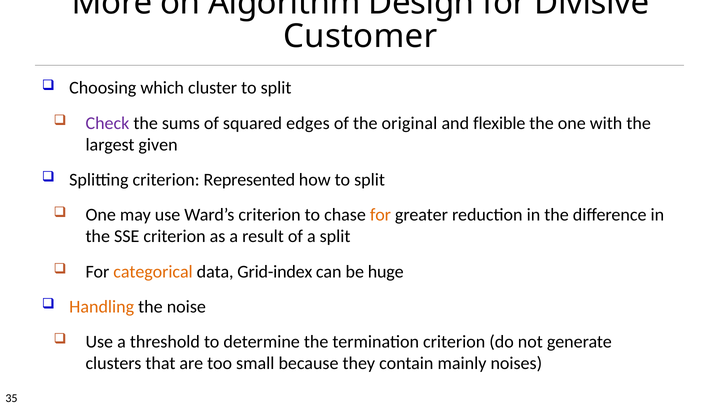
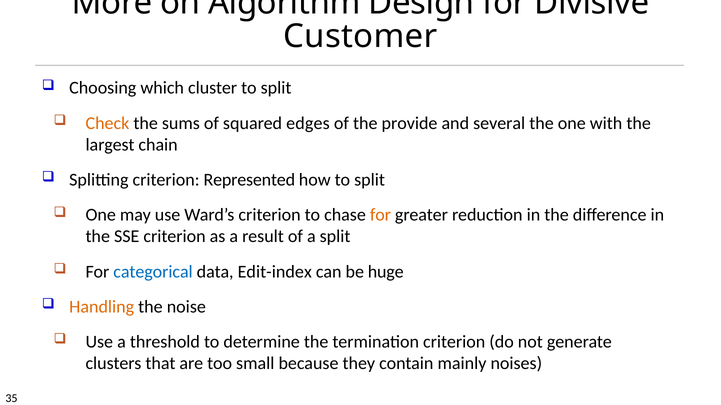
Check colour: purple -> orange (107, 123)
original: original -> provide (410, 123)
flexible: flexible -> several (499, 123)
given: given -> chain (158, 145)
categorical colour: orange -> blue (153, 272)
Grid-index: Grid-index -> Edit-index (275, 272)
